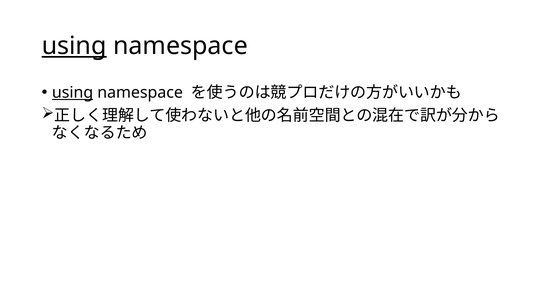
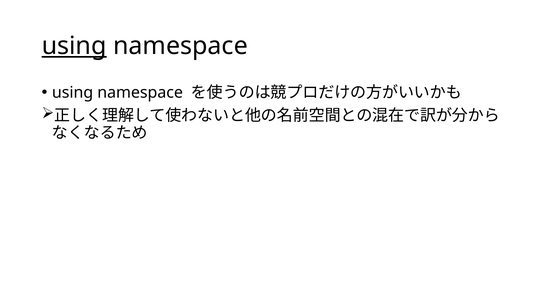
using underline: present -> none (73, 92)
